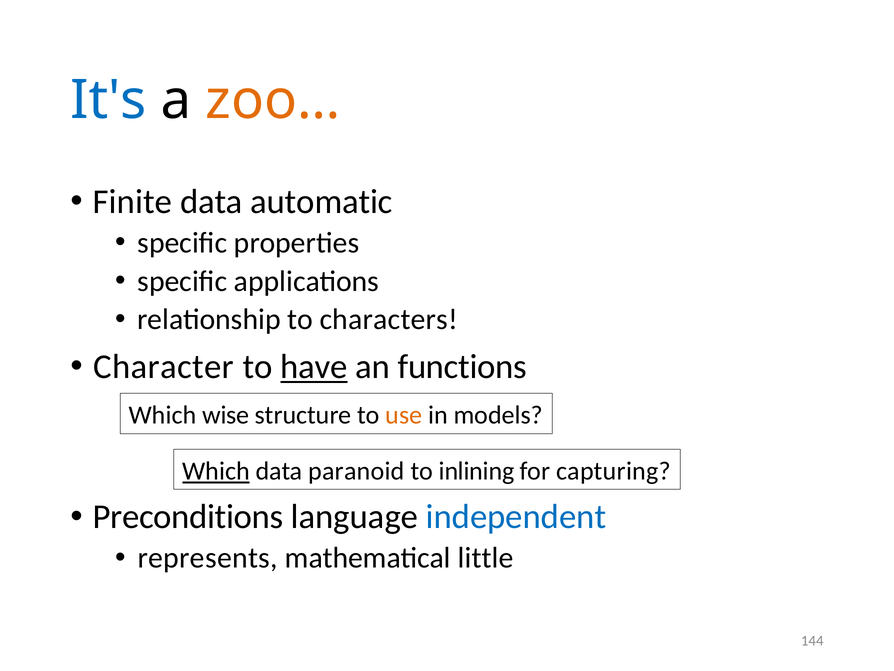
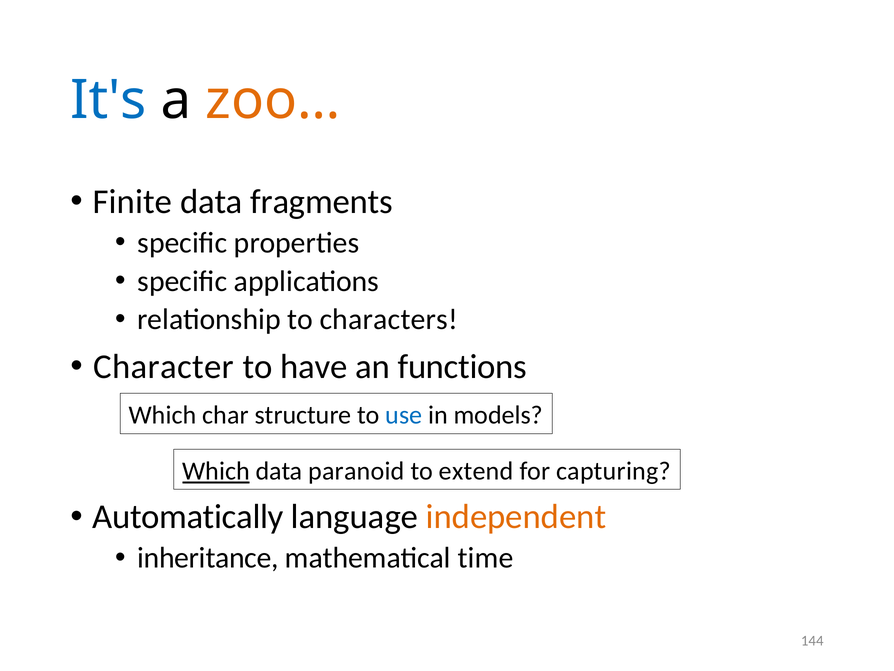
automatic: automatic -> fragments (321, 202)
have underline: present -> none (314, 367)
wise: wise -> char (226, 415)
use colour: orange -> blue (404, 415)
inlining: inlining -> extend (476, 471)
Preconditions: Preconditions -> Automatically (188, 517)
independent colour: blue -> orange (516, 517)
represents: represents -> inheritance (208, 558)
little: little -> time (486, 558)
